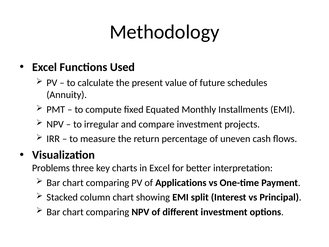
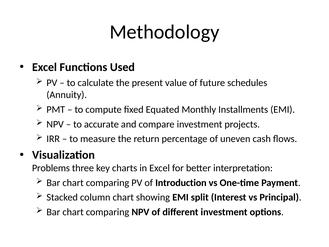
irregular: irregular -> accurate (101, 124)
Applications: Applications -> Introduction (181, 183)
